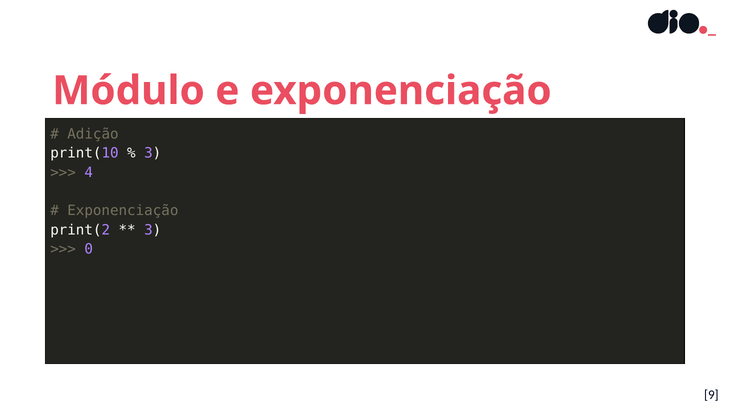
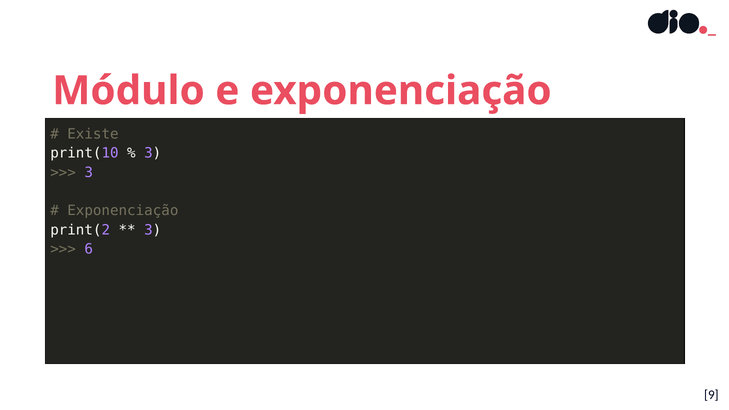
Adição: Adição -> Existe (93, 134)
4: 4 -> 3 (89, 172)
0: 0 -> 6 (89, 249)
